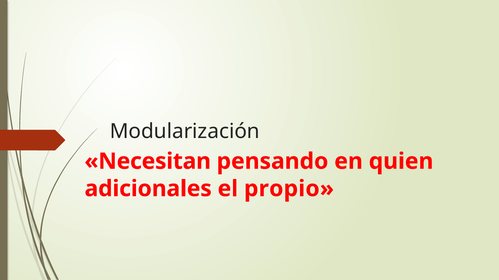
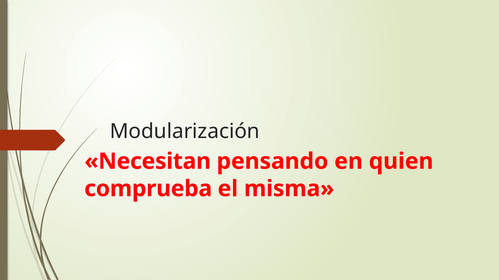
adicionales: adicionales -> comprueba (148, 189)
propio: propio -> misma (289, 189)
